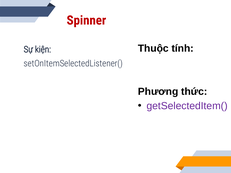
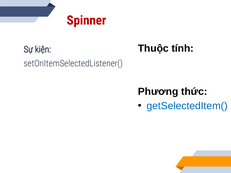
getSelectedItem( colour: purple -> blue (187, 106)
